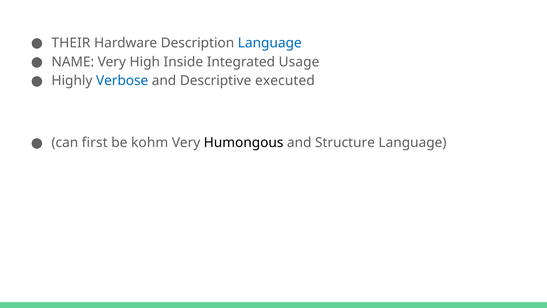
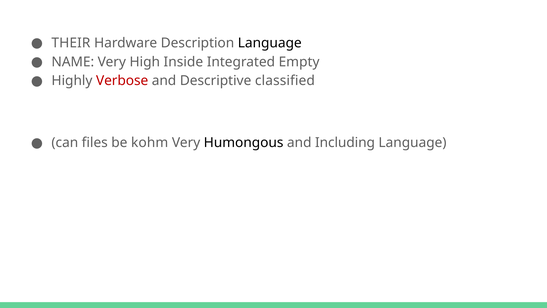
Language colour: blue -> black (270, 43)
Usage: Usage -> Empty (299, 62)
Verbose colour: blue -> red (122, 81)
executed: executed -> classified (285, 81)
first: first -> files (95, 143)
Structure: Structure -> Including (345, 143)
